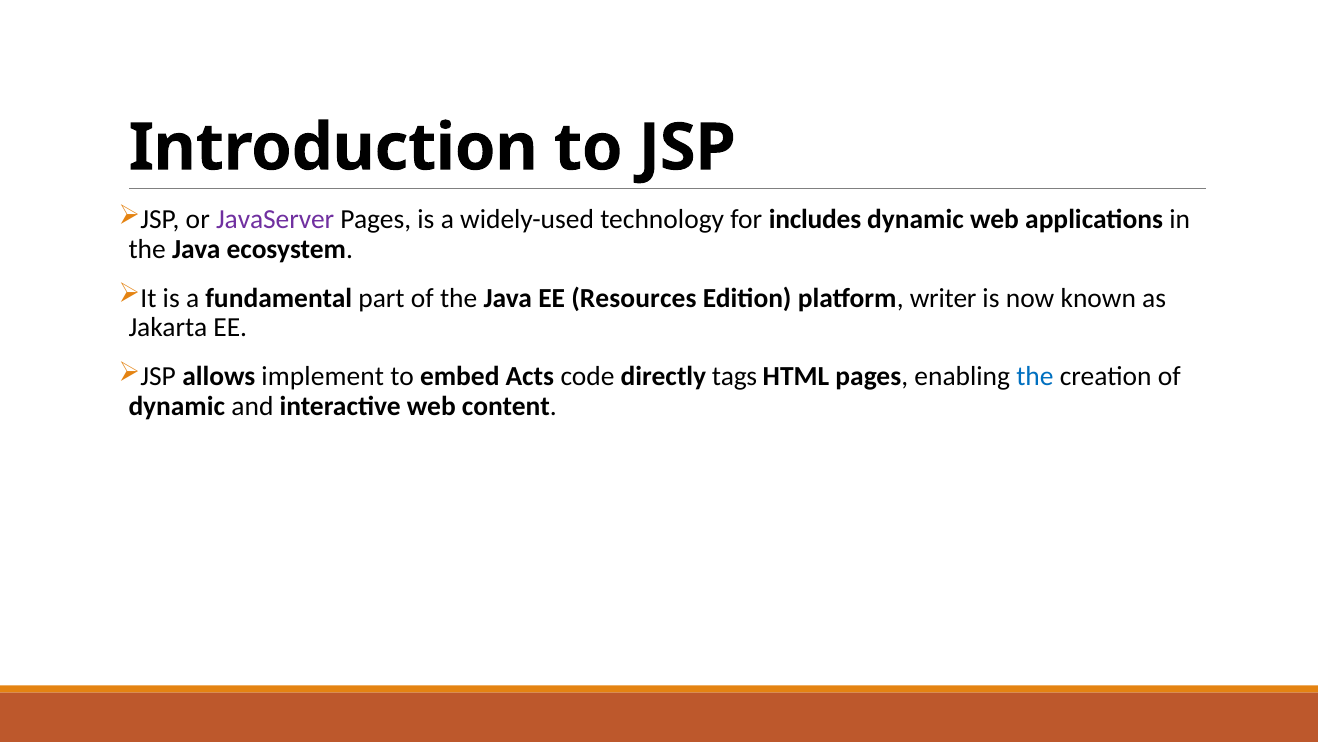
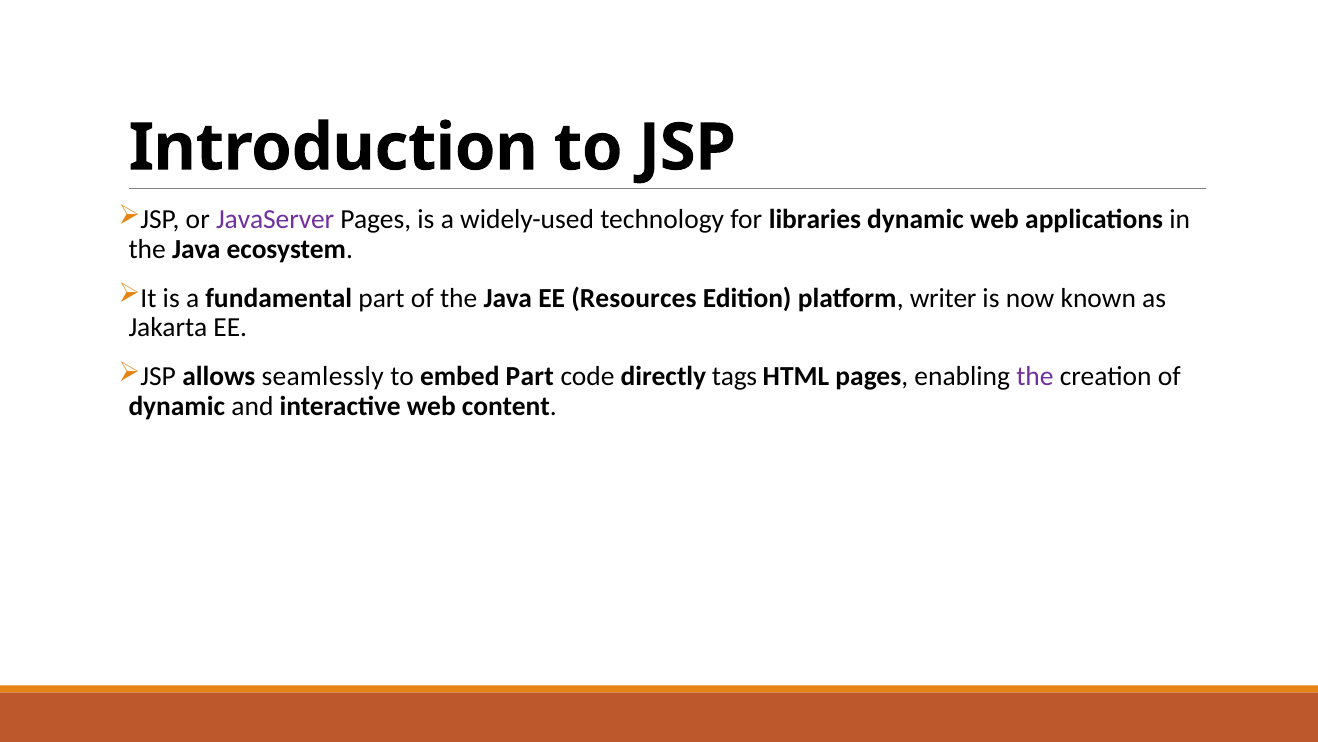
includes: includes -> libraries (815, 219)
implement: implement -> seamlessly (323, 376)
embed Acts: Acts -> Part (530, 376)
the colour: blue -> purple (1035, 376)
